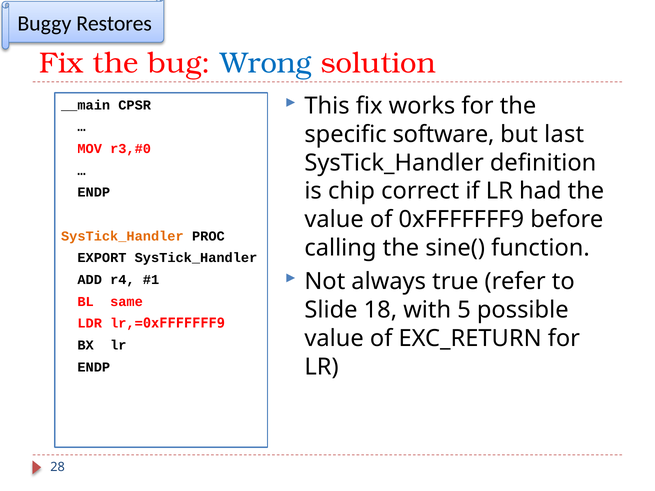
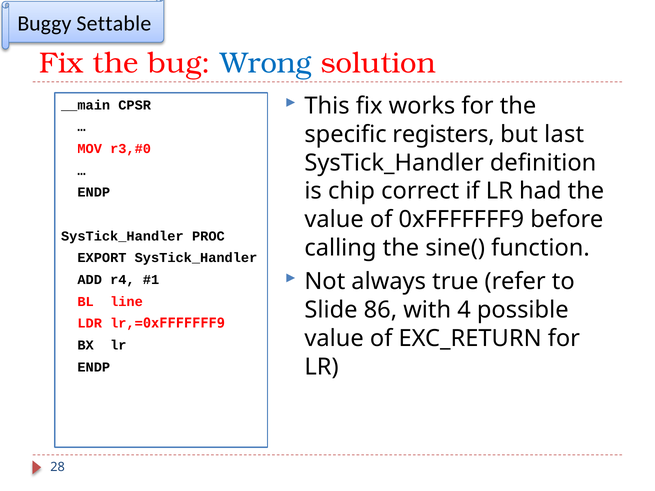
Restores: Restores -> Settable (114, 23)
software: software -> registers (443, 135)
SysTick_Handler colour: orange -> black (122, 236)
same: same -> line (126, 302)
18: 18 -> 86 (380, 310)
5: 5 -> 4 (464, 310)
